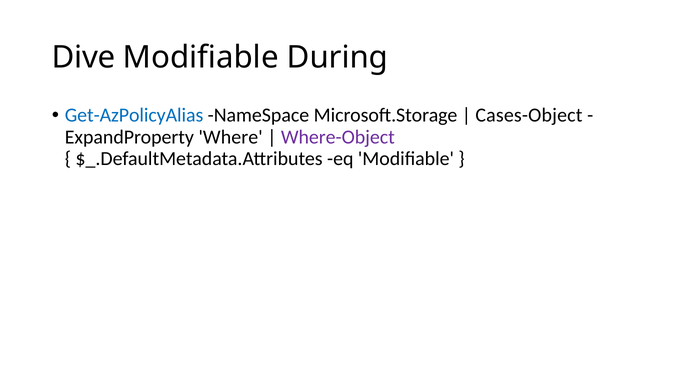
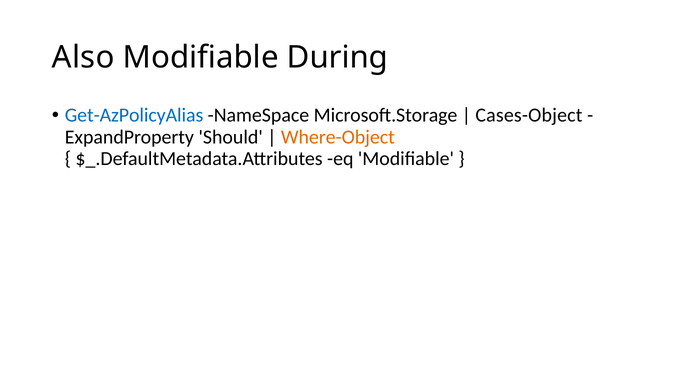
Dive: Dive -> Also (83, 57)
Where: Where -> Should (231, 137)
Where-Object colour: purple -> orange (338, 137)
